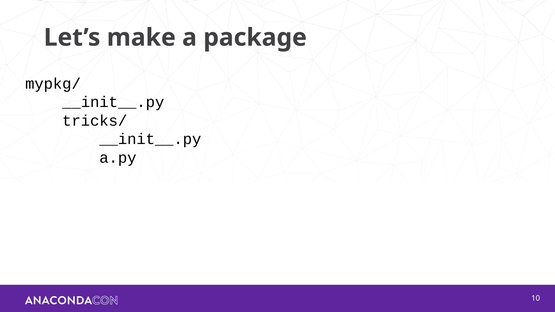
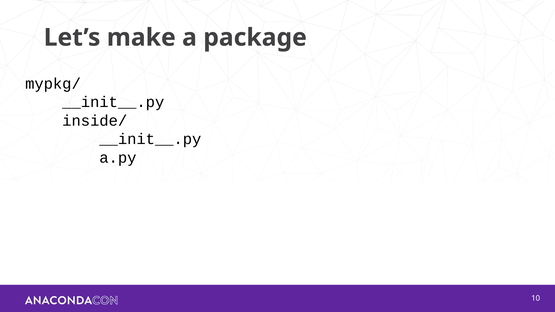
tricks/: tricks/ -> inside/ (95, 121)
